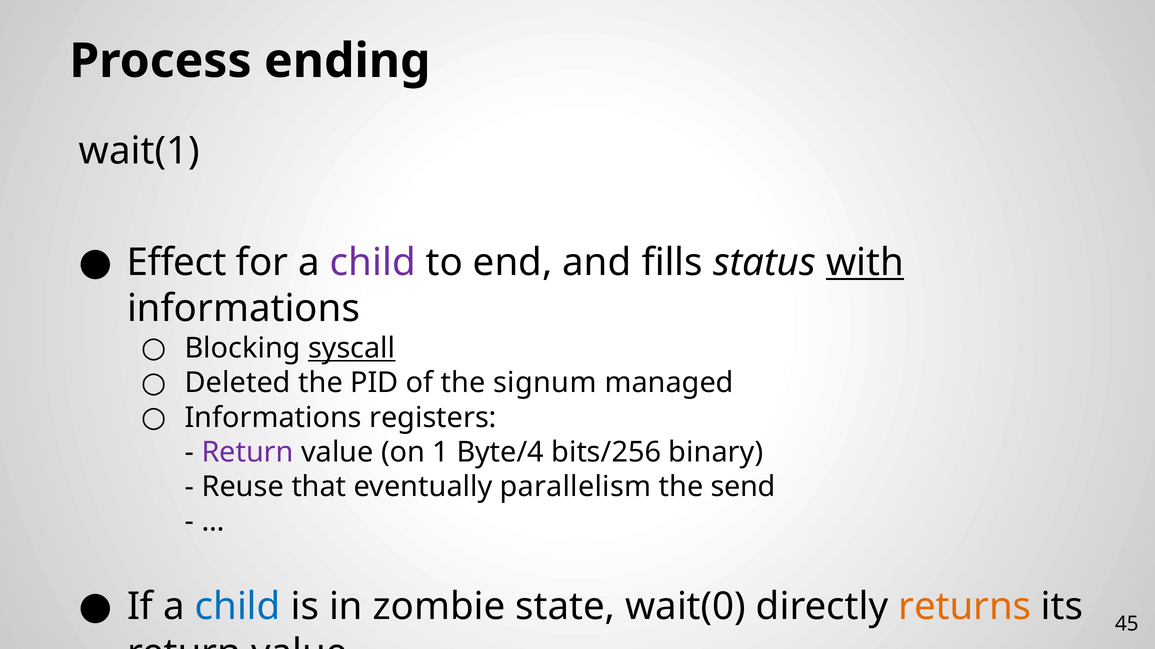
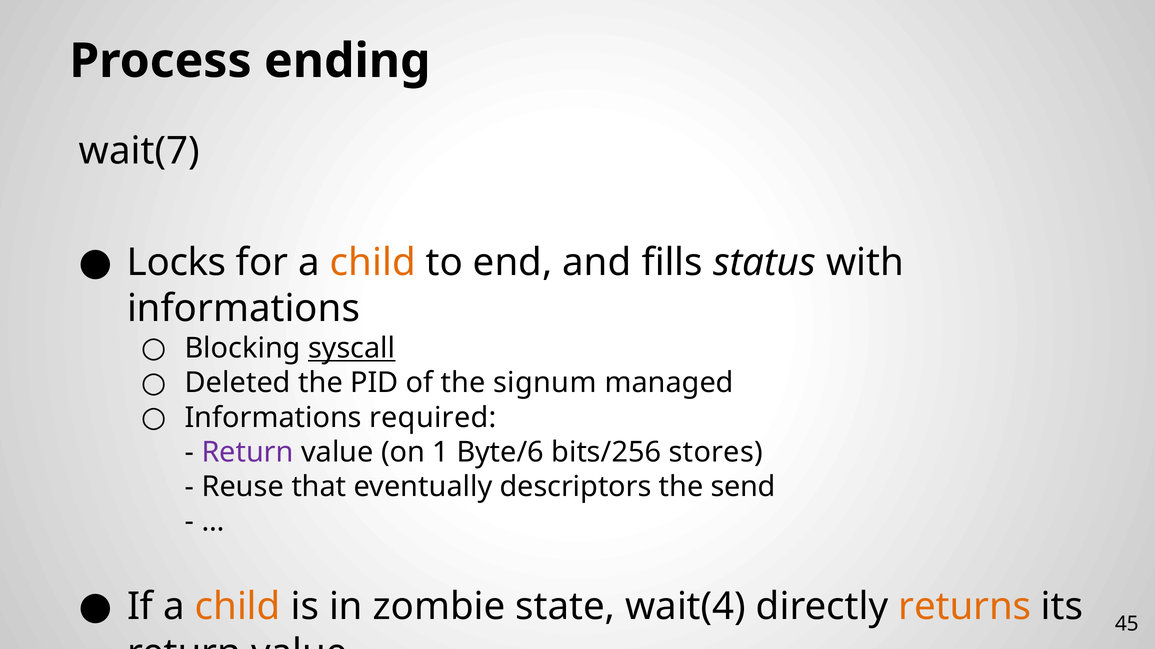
wait(1: wait(1 -> wait(7 (139, 151)
Effect: Effect -> Locks (177, 263)
child colour: purple -> orange (373, 263)
with underline: present -> none (865, 263)
registers: registers -> required (433, 418)
Byte/4: Byte/4 -> Byte/6 (500, 453)
binary: binary -> stores (716, 453)
parallelism: parallelism -> descriptors (576, 487)
child colour: blue -> orange (238, 607)
wait(0: wait(0 -> wait(4 (686, 607)
